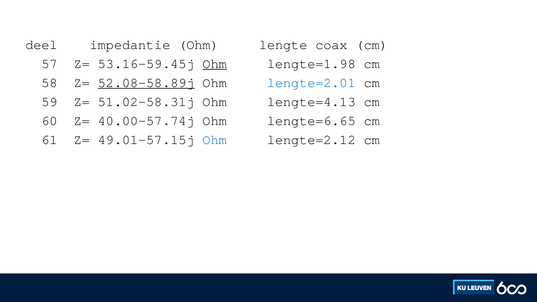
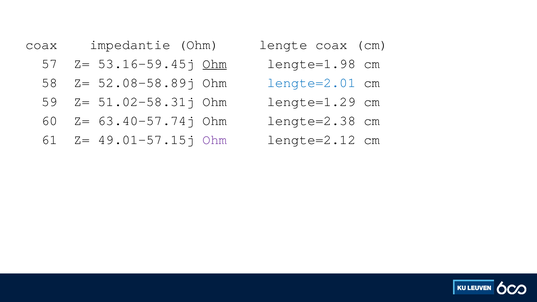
deel: deel -> coax (41, 45)
52.08-58.89j underline: present -> none (146, 83)
lengte=4.13: lengte=4.13 -> lengte=1.29 (311, 102)
40.00-57.74j: 40.00-57.74j -> 63.40-57.74j (146, 121)
lengte=6.65: lengte=6.65 -> lengte=2.38 (311, 121)
Ohm colour: blue -> purple (215, 140)
